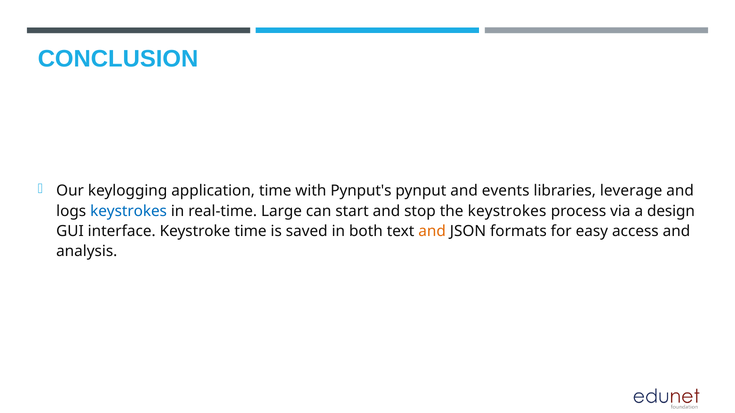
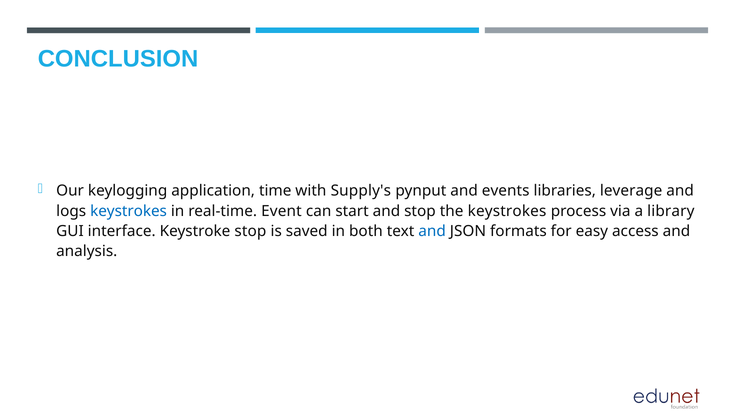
Pynput's: Pynput's -> Supply's (361, 191)
Large: Large -> Event (281, 211)
design: design -> library (671, 211)
Keystroke time: time -> stop (250, 231)
and colour: orange -> blue (432, 231)
